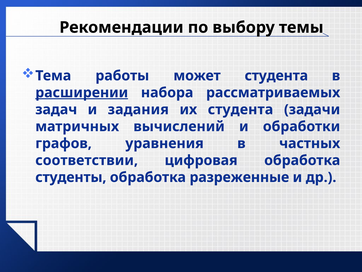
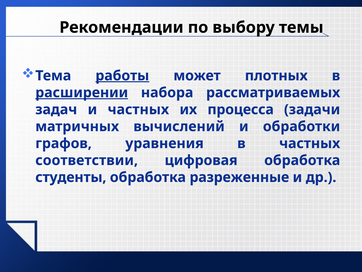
работы underline: none -> present (122, 76)
может студента: студента -> плотных (276, 76)
и задания: задания -> частных (138, 109)
их студента: студента -> процесса (241, 109)
